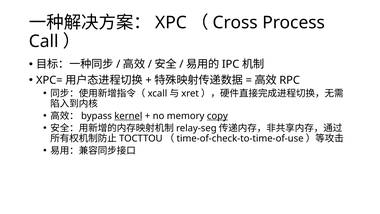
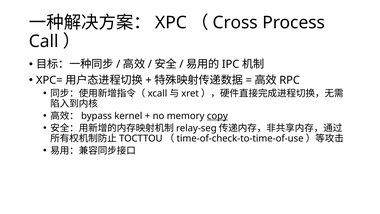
kernel underline: present -> none (128, 116)
